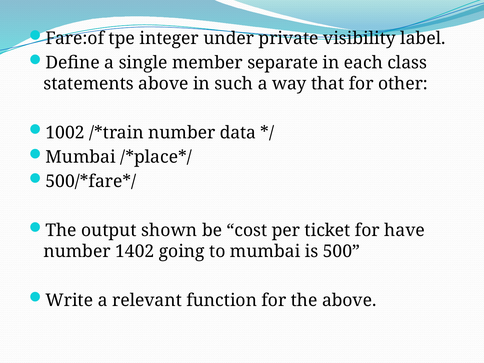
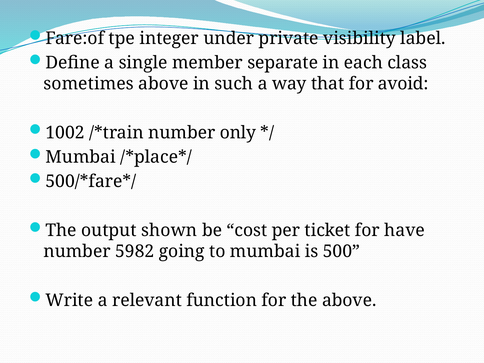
statements: statements -> sometimes (89, 84)
other: other -> avoid (403, 84)
data: data -> only (238, 133)
1402: 1402 -> 5982 (135, 251)
